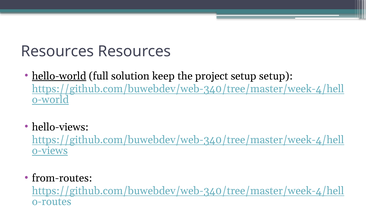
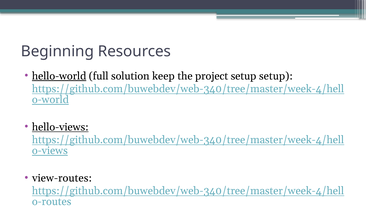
Resources: Resources -> Beginning (57, 51)
hello-views underline: none -> present (60, 127)
from-routes: from-routes -> view-routes (62, 178)
